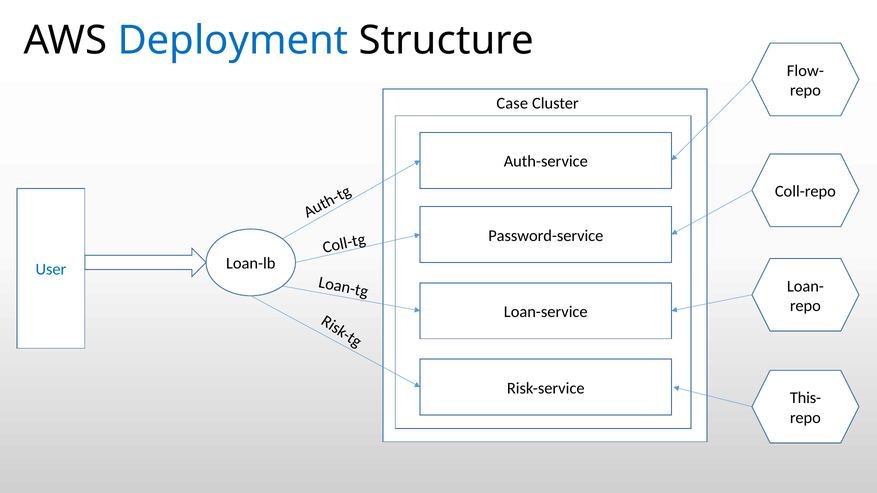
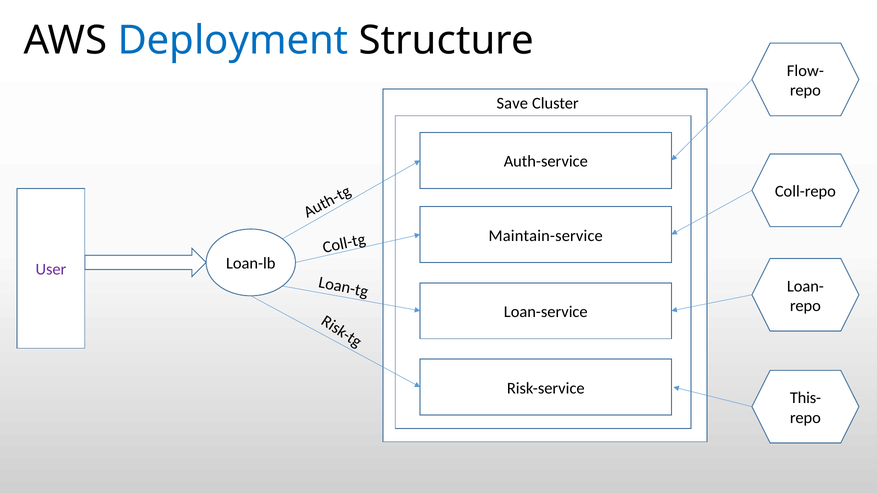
Case: Case -> Save (512, 104)
Password-service: Password-service -> Maintain-service (546, 236)
User colour: blue -> purple (51, 270)
